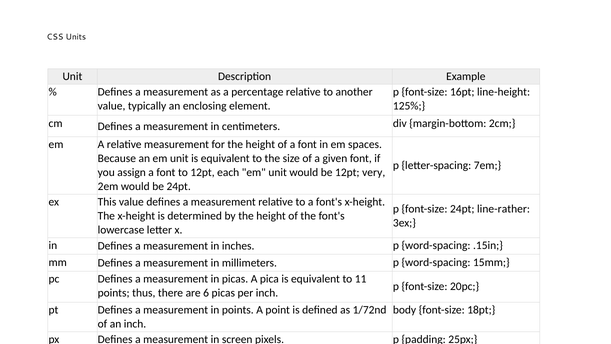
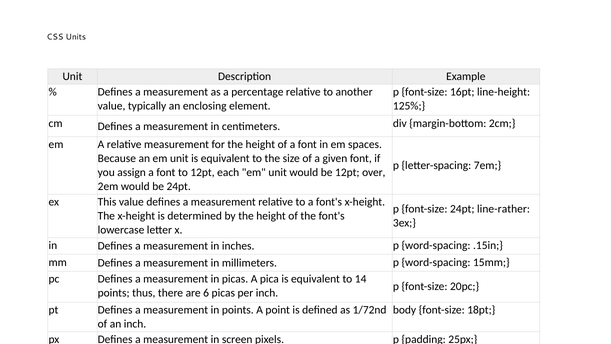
very: very -> over (374, 173)
11: 11 -> 14 (361, 279)
